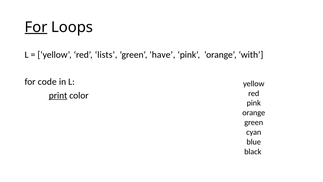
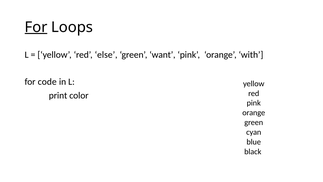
lists: lists -> else (106, 55)
have: have -> want (162, 55)
print underline: present -> none (58, 95)
